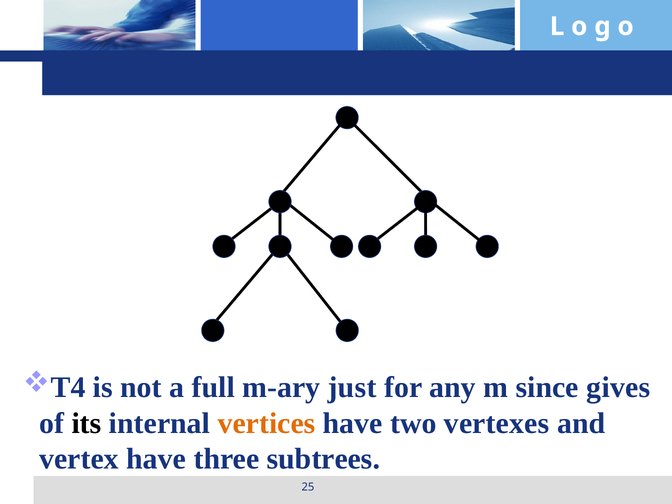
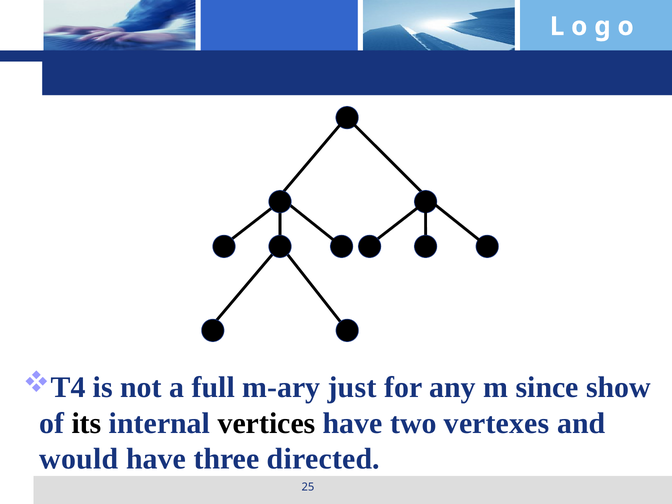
gives: gives -> show (619, 387)
vertices colour: orange -> black (266, 423)
vertex: vertex -> would (79, 459)
subtrees: subtrees -> directed (323, 459)
